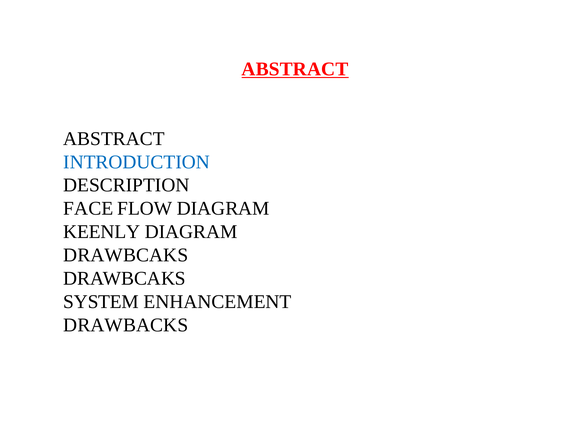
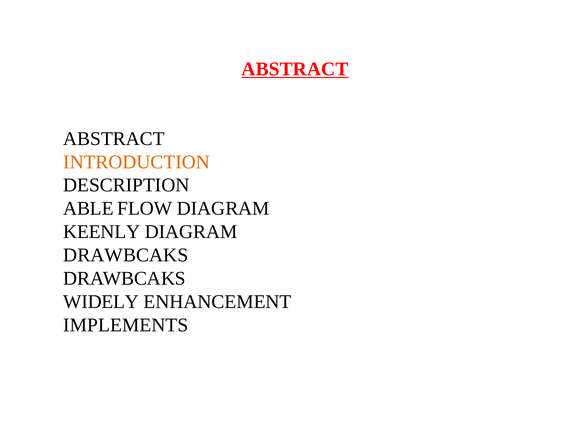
INTRODUCTION colour: blue -> orange (137, 162)
FACE: FACE -> ABLE (88, 209)
SYSTEM: SYSTEM -> WIDELY (101, 302)
DRAWBACKS: DRAWBACKS -> IMPLEMENTS (126, 325)
